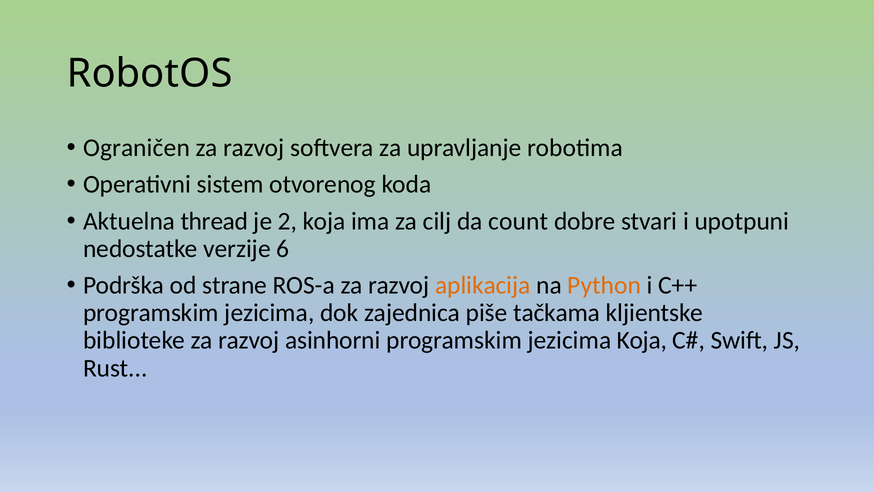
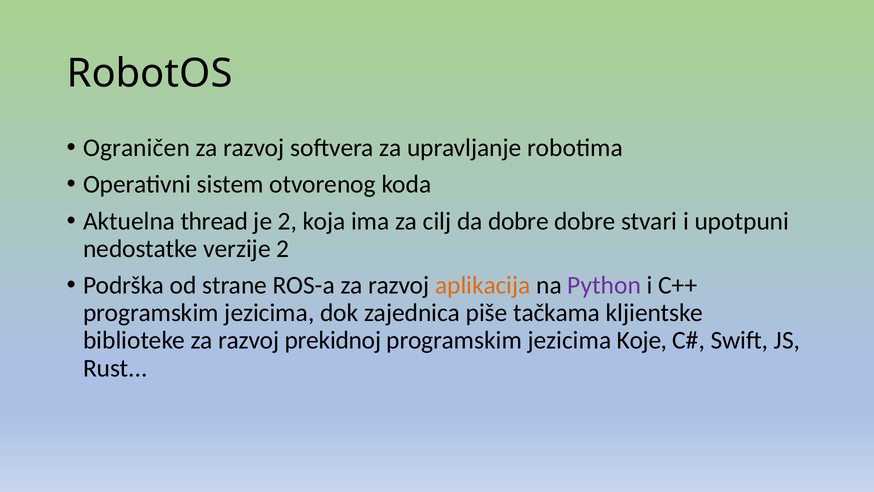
da count: count -> dobre (518, 221)
verzije 6: 6 -> 2 (283, 249)
Python colour: orange -> purple (604, 285)
asinhorni: asinhorni -> prekidnoj (333, 340)
jezicima Koja: Koja -> Koje (642, 340)
